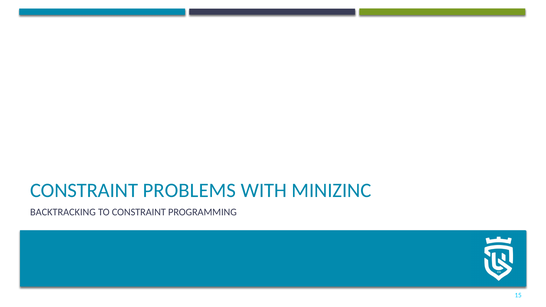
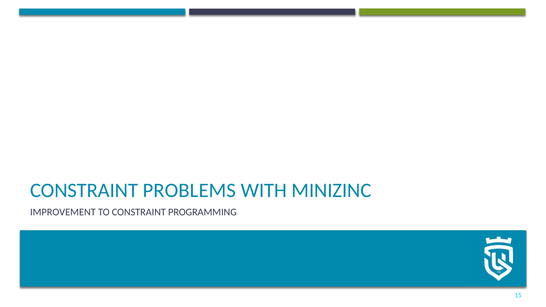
BACKTRACKING: BACKTRACKING -> IMPROVEMENT (63, 212)
